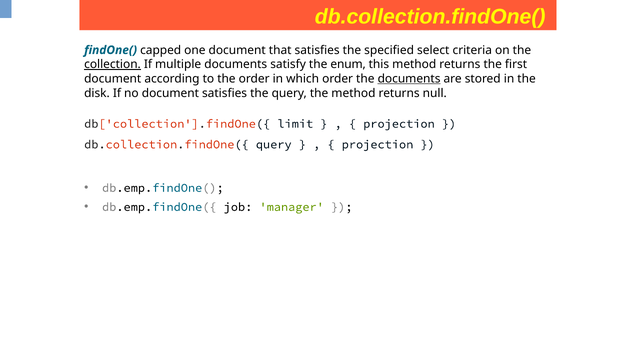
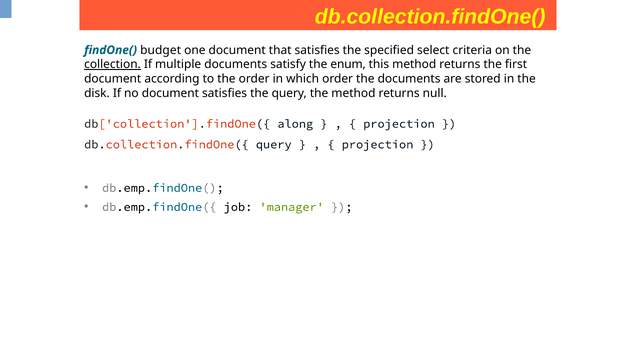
capped: capped -> budget (161, 50)
documents underline: present -> none (409, 79)
limit: limit -> along (295, 124)
